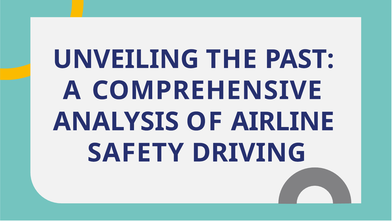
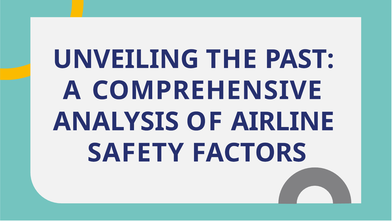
DRIVING: DRIVING -> FACTORS (249, 153)
